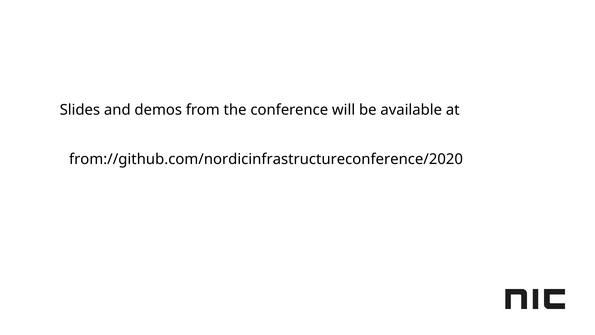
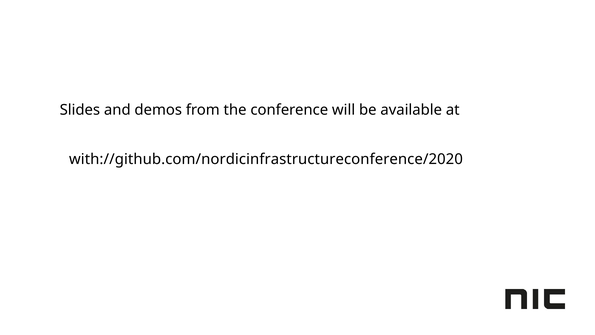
from://github.com/nordicinfrastructureconference/2020: from://github.com/nordicinfrastructureconference/2020 -> with://github.com/nordicinfrastructureconference/2020 (266, 159)
